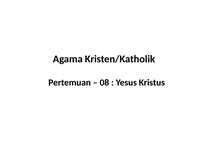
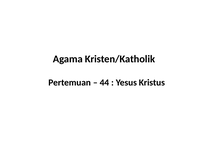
08: 08 -> 44 (104, 83)
